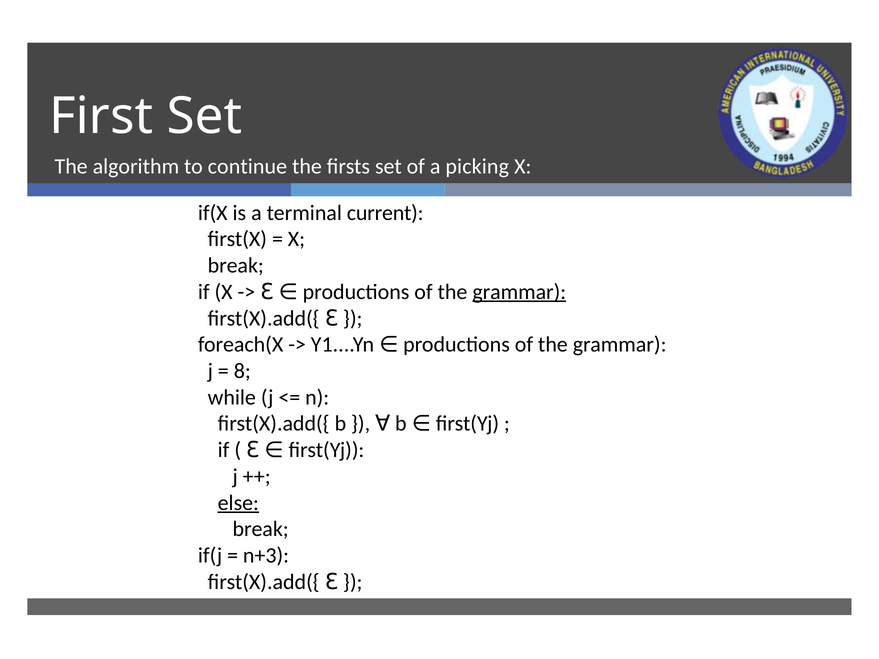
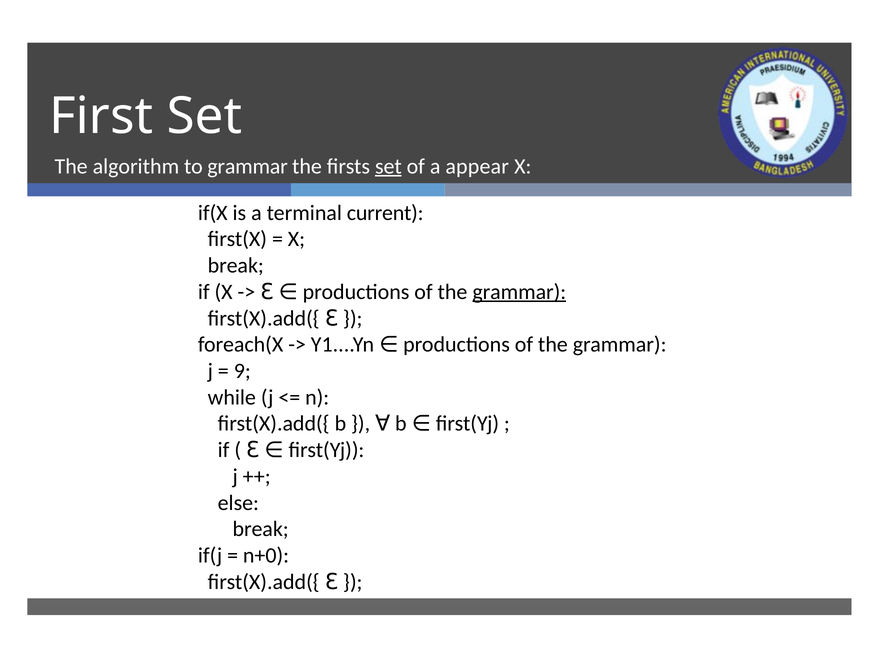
to continue: continue -> grammar (248, 166)
set underline: none -> present (388, 166)
picking: picking -> appear (477, 166)
8: 8 -> 9 (242, 371)
else underline: present -> none (238, 503)
n+3: n+3 -> n+0 (266, 556)
